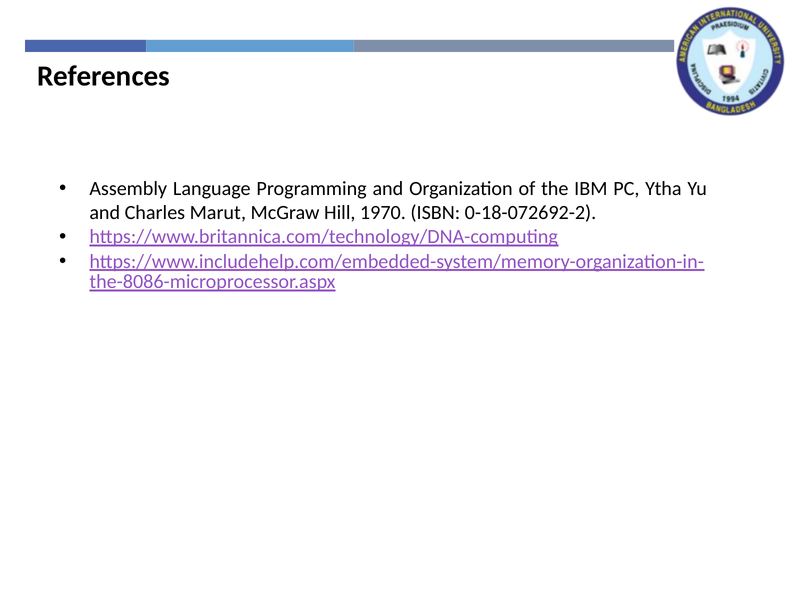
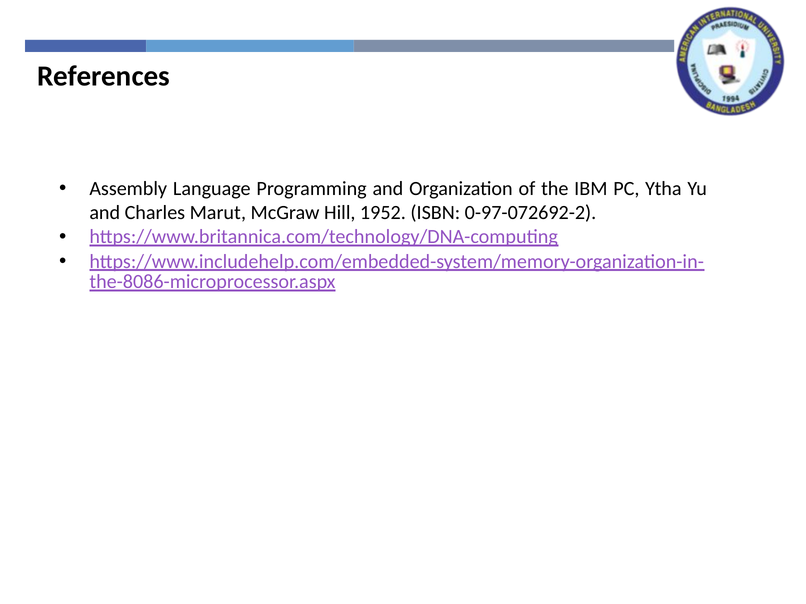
1970: 1970 -> 1952 (383, 213)
0-18-072692-2: 0-18-072692-2 -> 0-97-072692-2 (531, 213)
